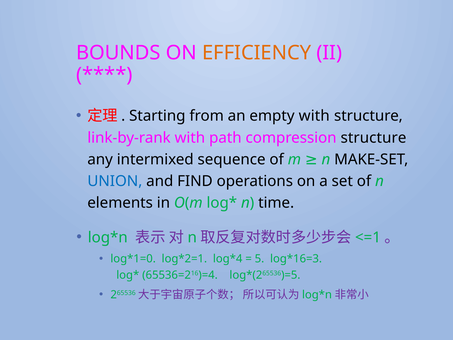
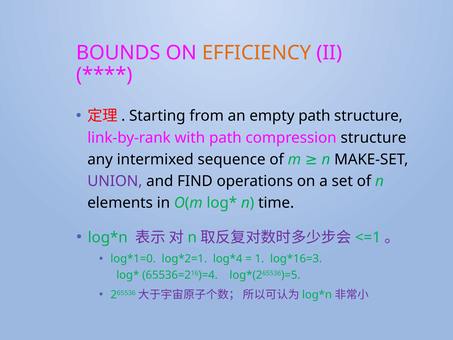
empty with: with -> path (314, 116)
UNION colour: blue -> purple (115, 181)
5: 5 -> 1 (259, 259)
